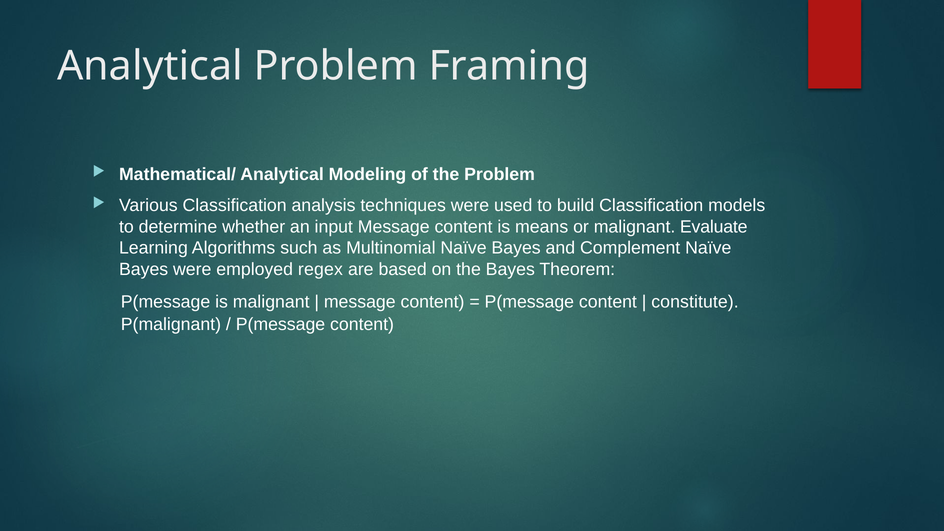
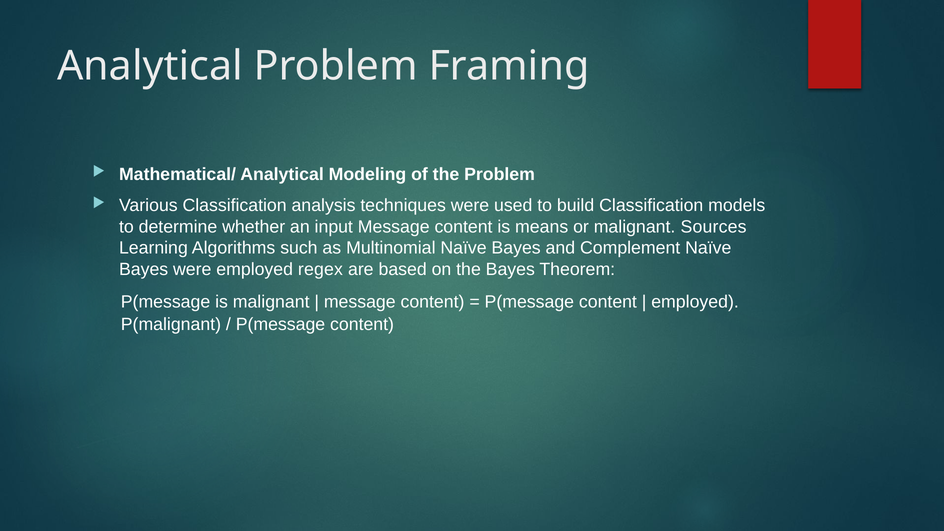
Evaluate: Evaluate -> Sources (714, 227)
constitute: constitute -> employed (695, 302)
